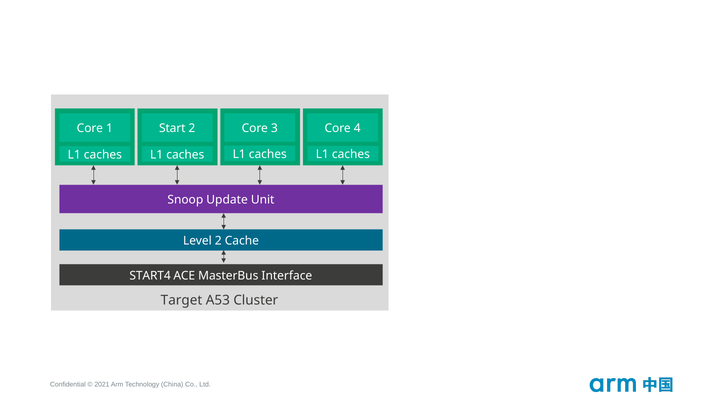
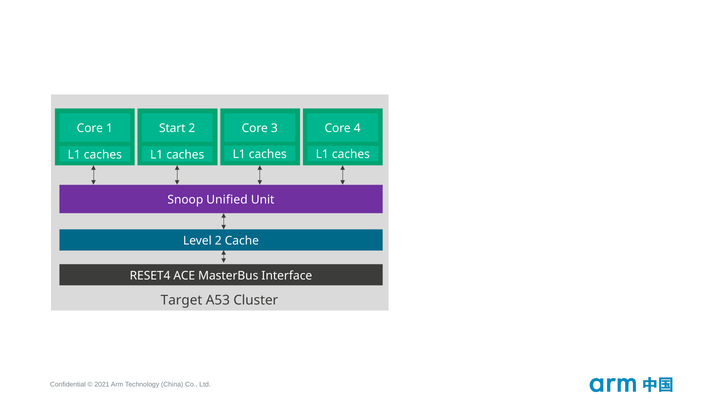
Update: Update -> Unified (227, 200)
START4: START4 -> RESET4 (150, 276)
